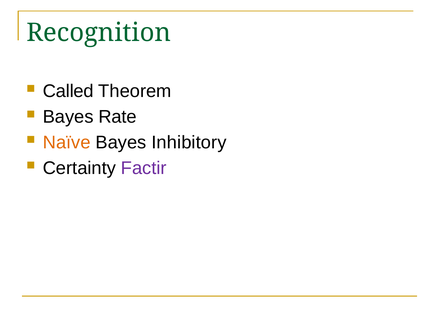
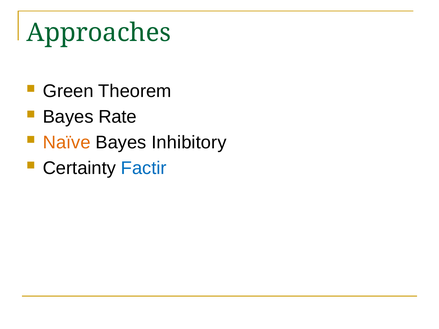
Recognition: Recognition -> Approaches (99, 33)
Called: Called -> Green (68, 91)
Factir colour: purple -> blue (144, 168)
